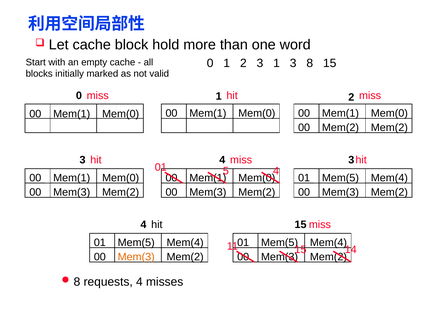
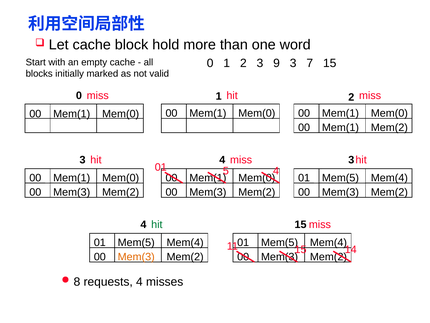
3 1: 1 -> 9 (277, 63)
3 8: 8 -> 7 (310, 63)
Mem(2: Mem(2 -> Mem(1 (340, 128)
hit colour: black -> green (157, 224)
